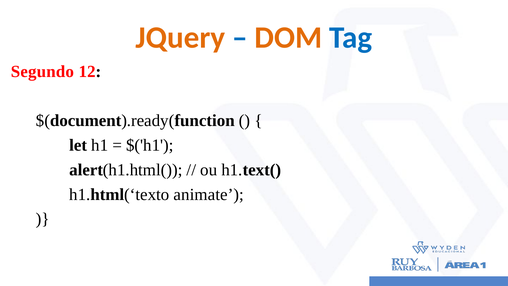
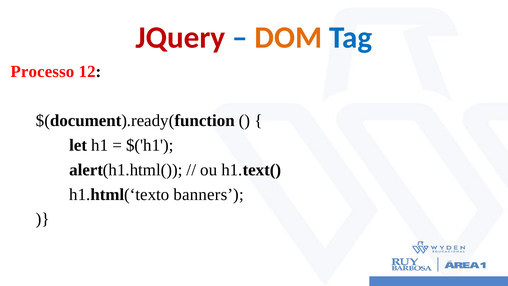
JQuery colour: orange -> red (180, 37)
Segundo: Segundo -> Processo (42, 72)
animate: animate -> banners (209, 194)
